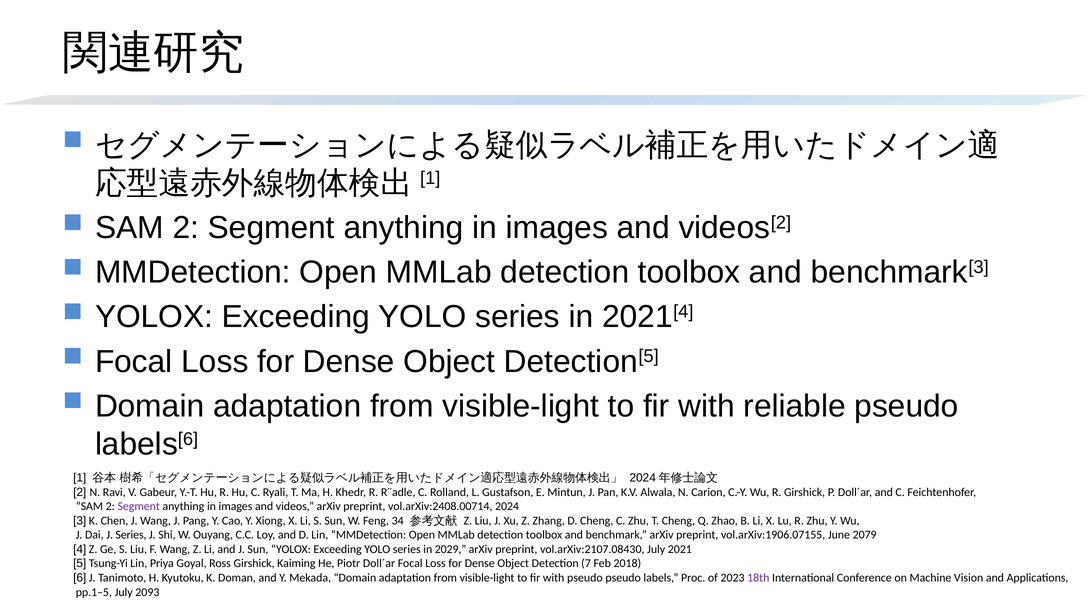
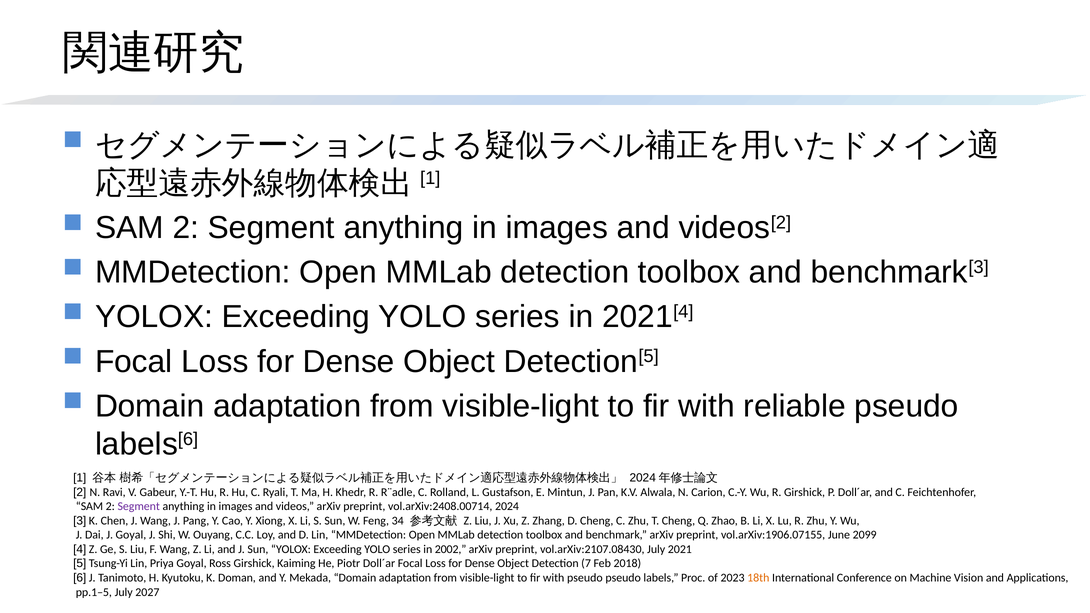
J Series: Series -> Goyal (131, 535)
2079: 2079 -> 2099 (865, 535)
2029: 2029 -> 2002 (451, 549)
18th colour: purple -> orange (758, 578)
2093: 2093 -> 2027 (147, 592)
